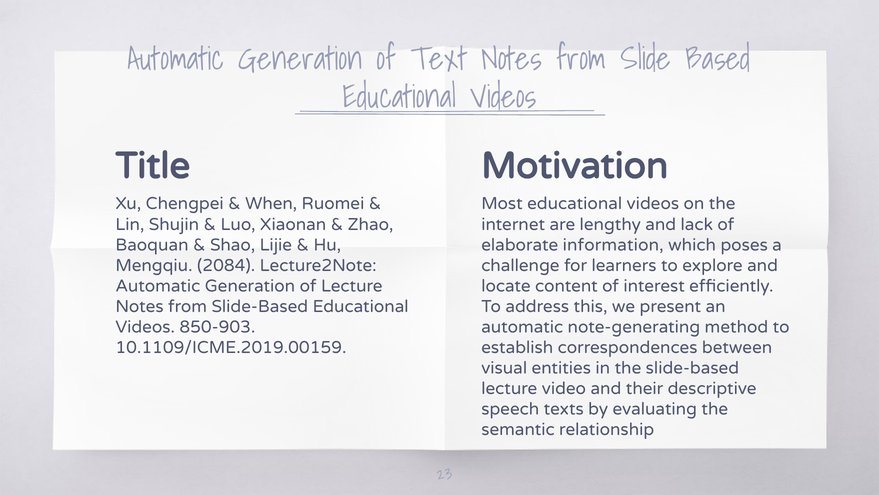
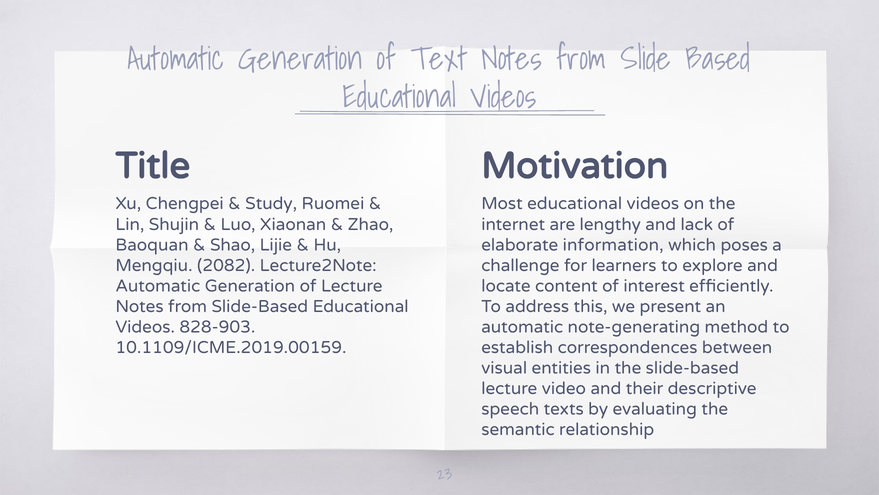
When: When -> Study (271, 204)
2084: 2084 -> 2082 (226, 265)
850-903: 850-903 -> 828-903 (217, 327)
